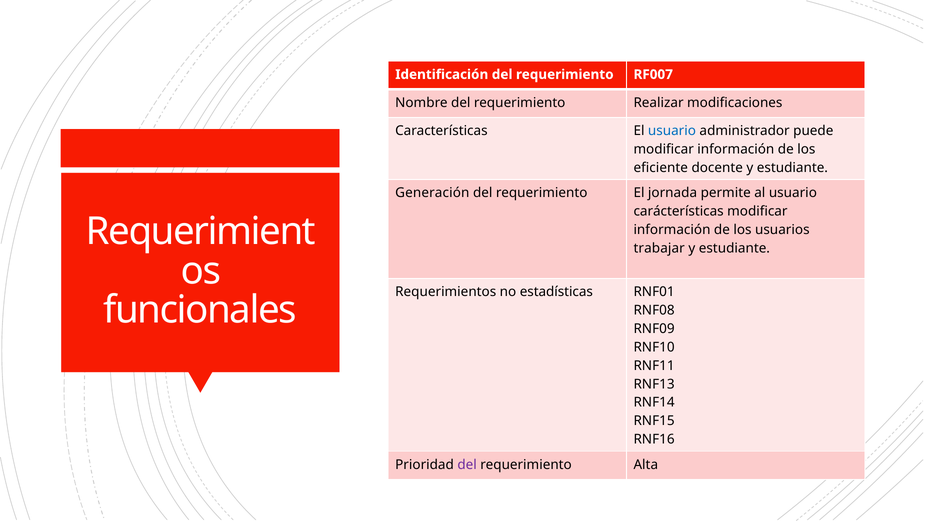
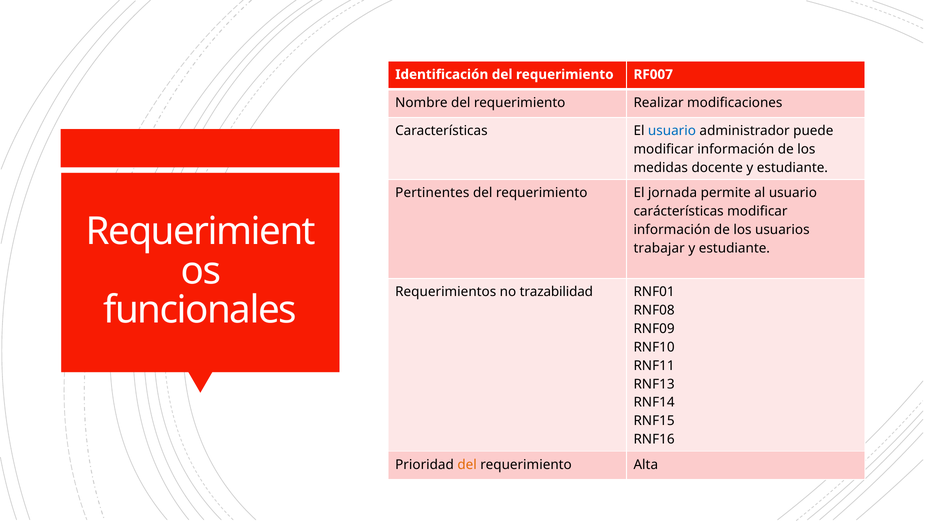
eficiente: eficiente -> medidas (661, 167)
Generación: Generación -> Pertinentes (432, 193)
estadísticas: estadísticas -> trazabilidad (556, 292)
del colour: purple -> orange (467, 464)
